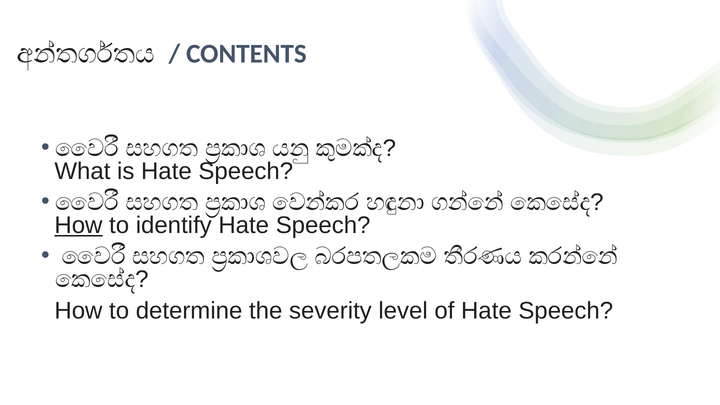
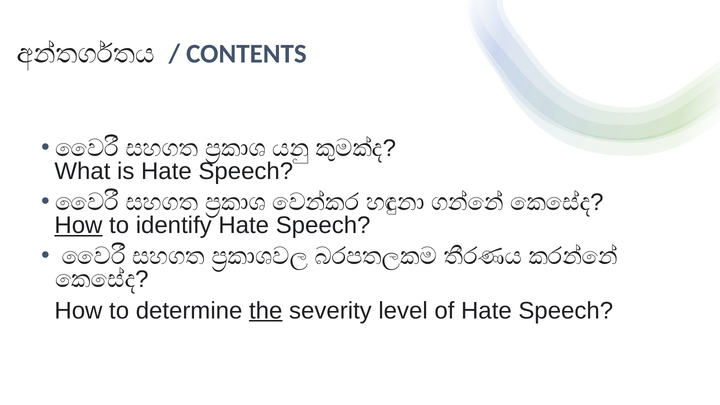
the underline: none -> present (266, 311)
